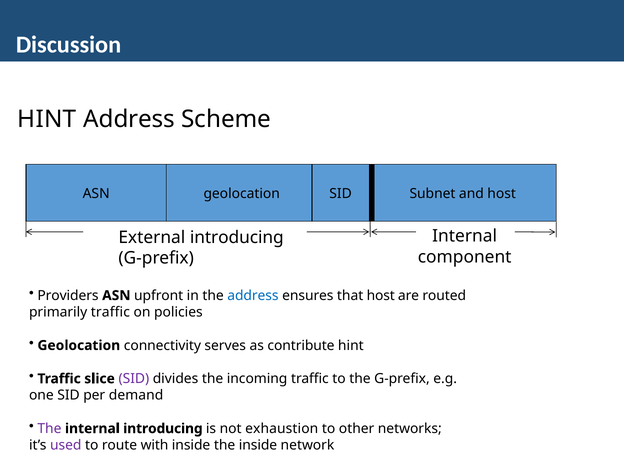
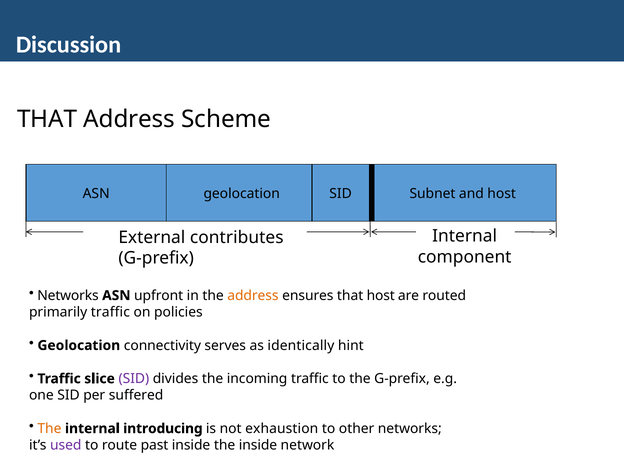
HINT: HINT -> THAT (47, 119)
External introducing: introducing -> contributes (237, 237)
Providers: Providers -> Networks (68, 296)
address colour: blue -> orange (253, 296)
contribute: contribute -> identically (301, 345)
demand: demand -> suffered (136, 395)
The colour: purple -> orange (49, 429)
with: with -> past (155, 445)
